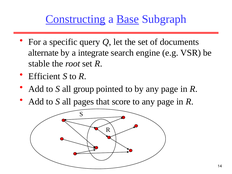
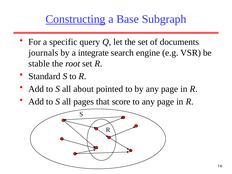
Base underline: present -> none (128, 19)
alternate: alternate -> journals (43, 53)
Efficient: Efficient -> Standard (44, 76)
group: group -> about (84, 89)
